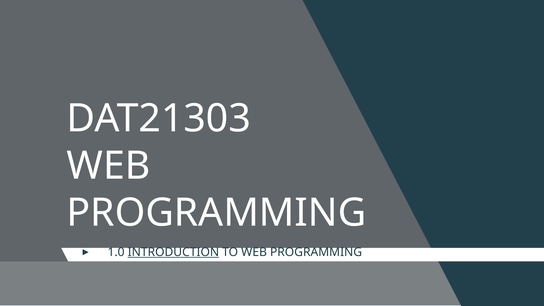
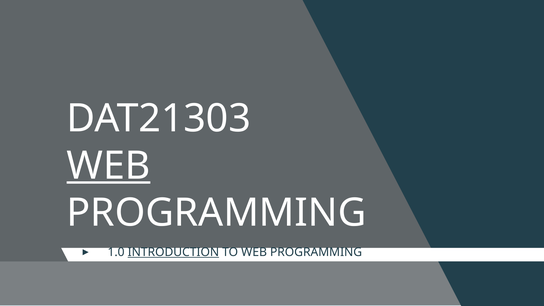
WEB underline: none -> present (109, 166)
